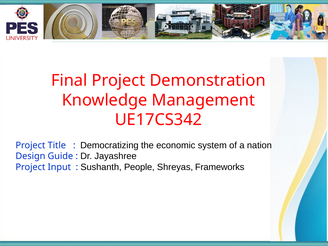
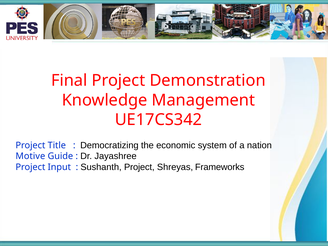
Design: Design -> Motive (30, 156)
Sushanth People: People -> Project (139, 167)
